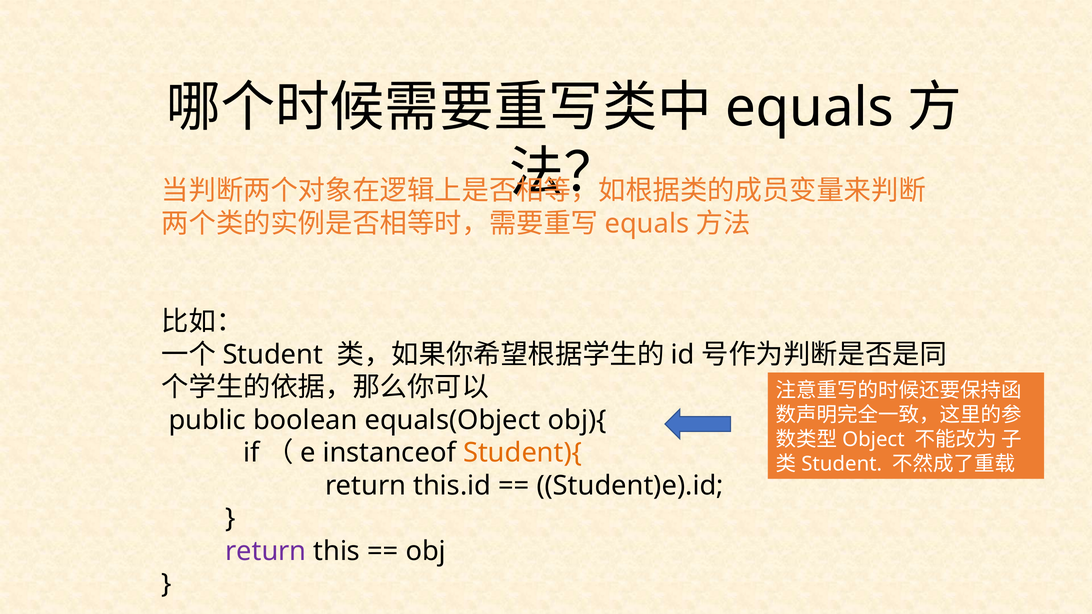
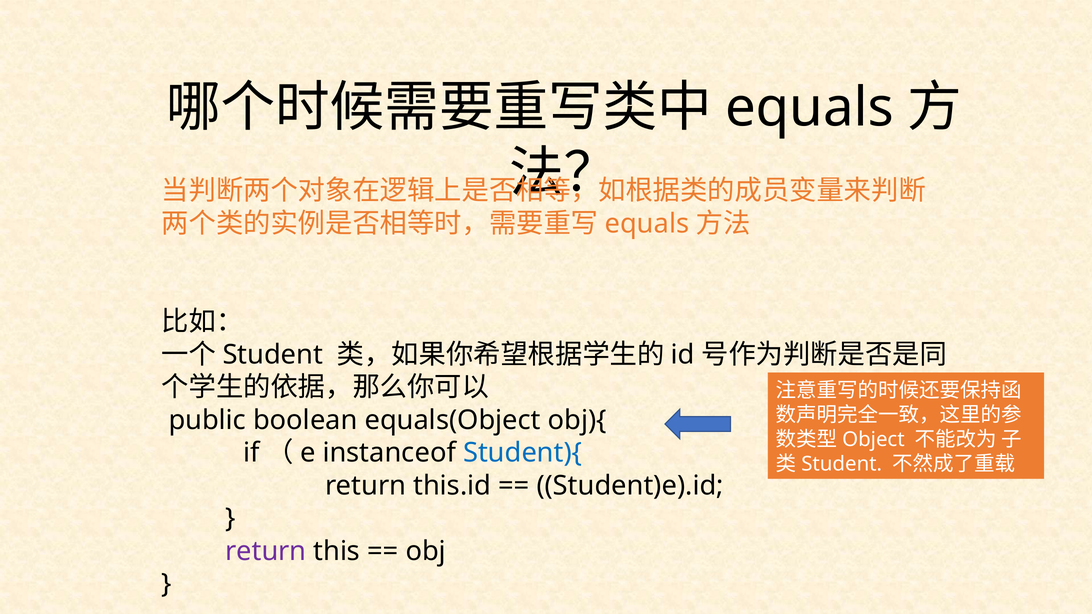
Student){ colour: orange -> blue (523, 453)
